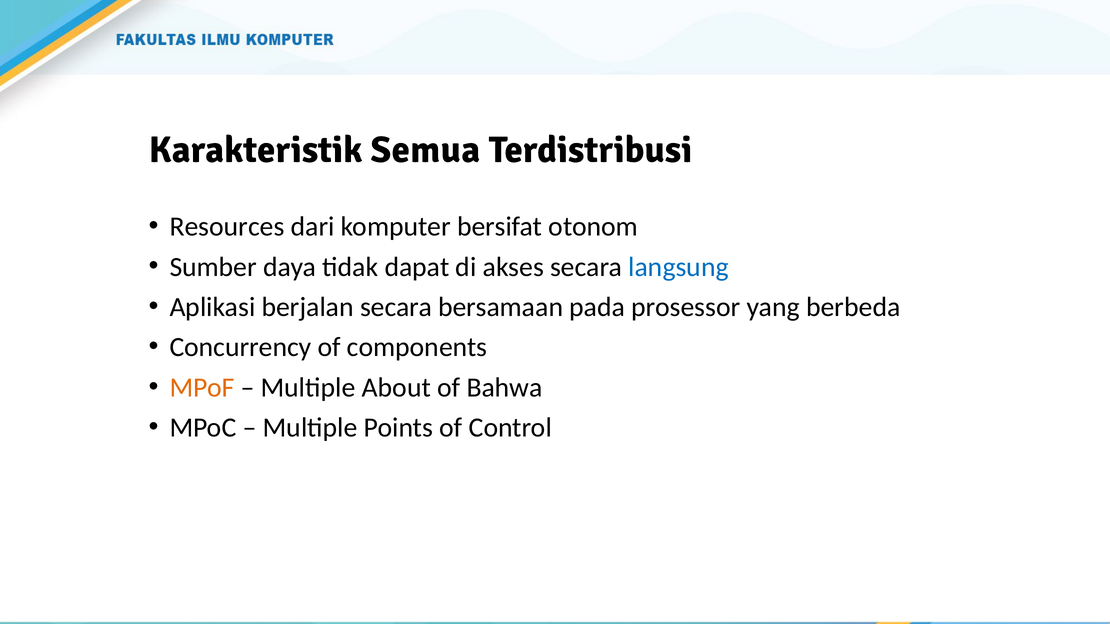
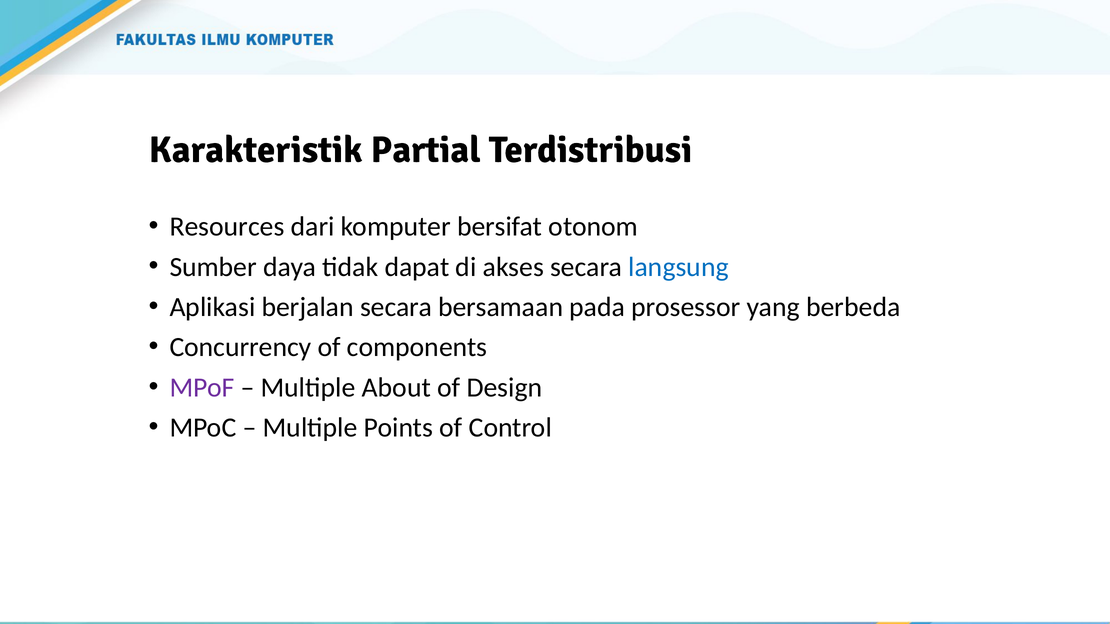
Semua: Semua -> Partial (426, 150)
MPoF colour: orange -> purple (202, 388)
Bahwa: Bahwa -> Design (504, 388)
